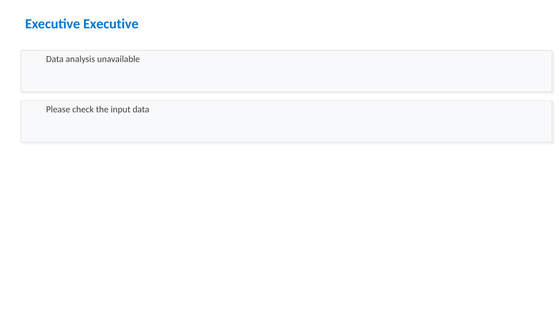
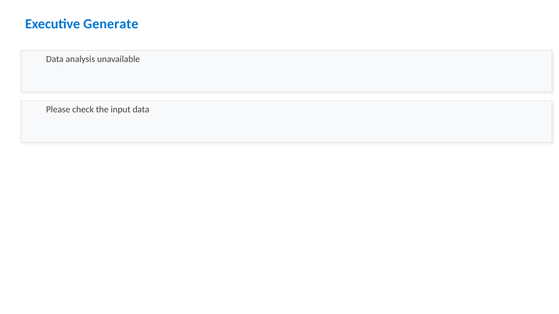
Executive Executive: Executive -> Generate (111, 24)
